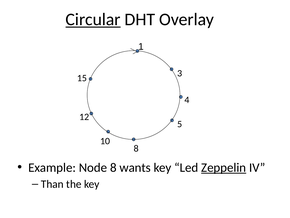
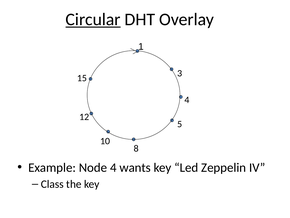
Node 8: 8 -> 4 (113, 167)
Zeppelin underline: present -> none (224, 167)
Than: Than -> Class (52, 184)
